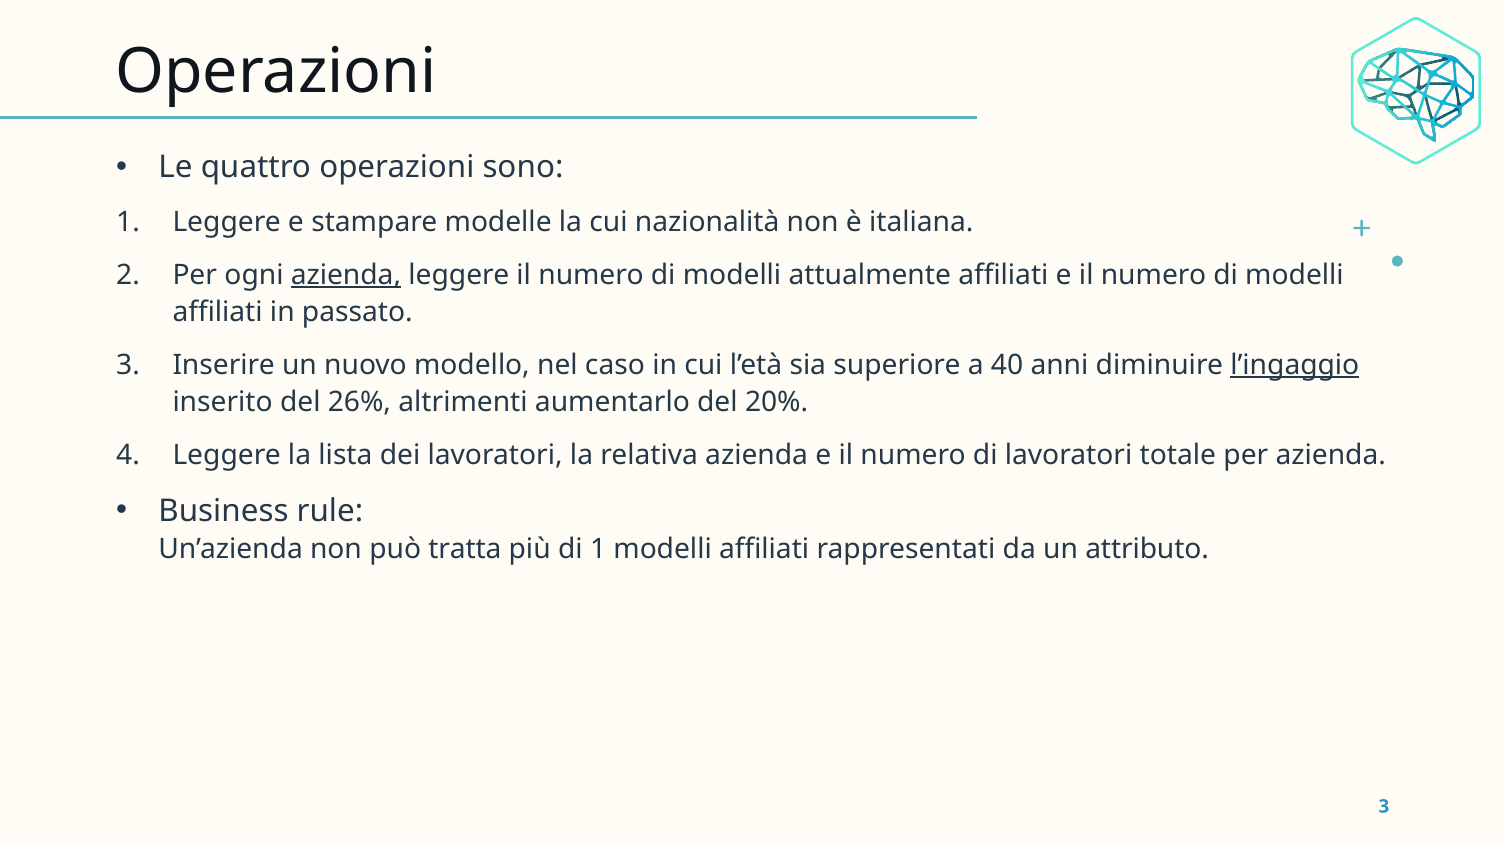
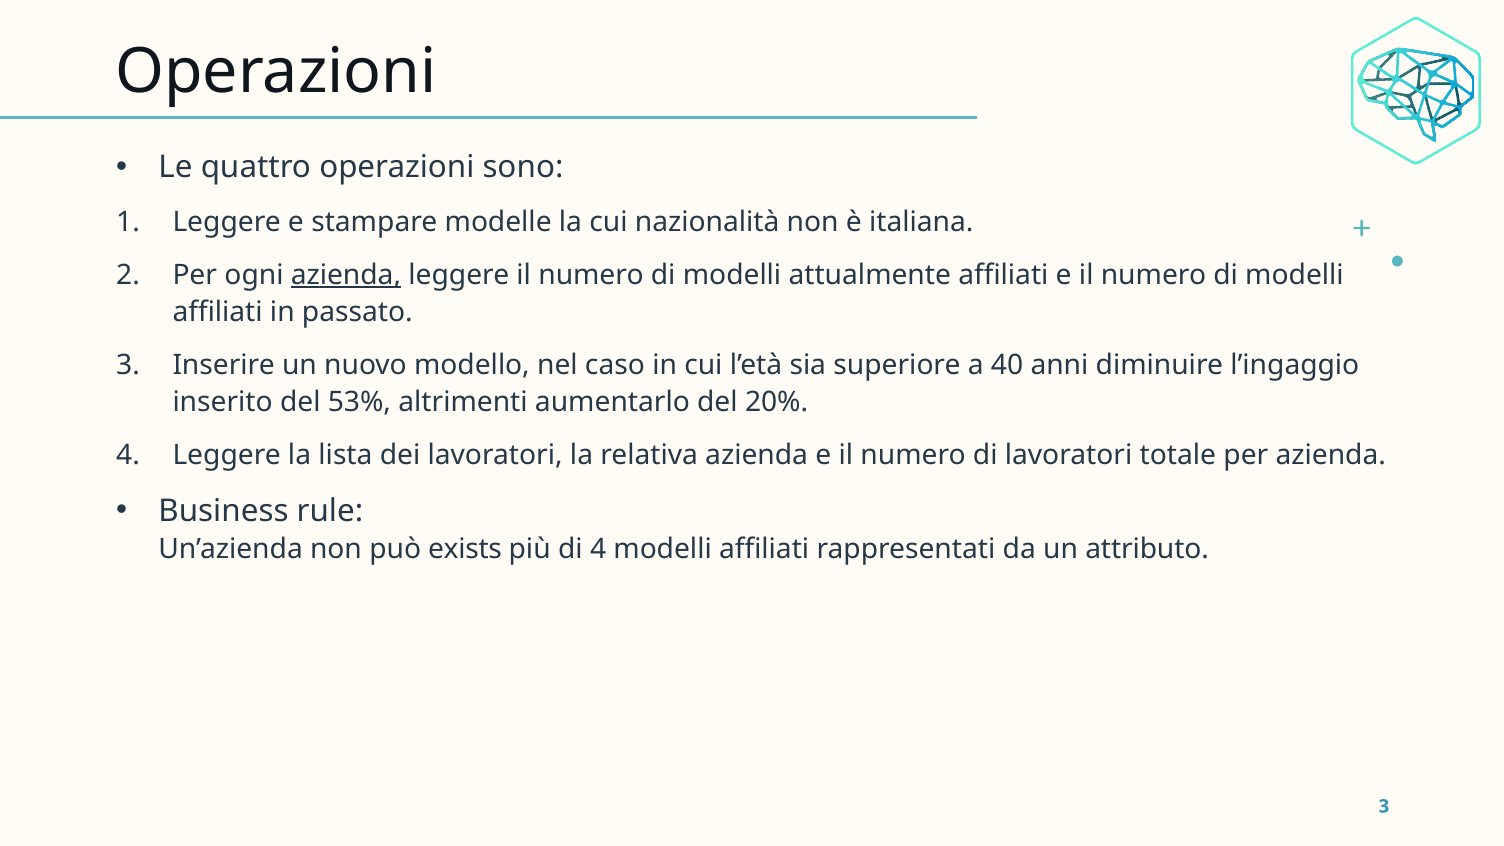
l’ingaggio underline: present -> none (1295, 365)
26%: 26% -> 53% (359, 402)
tratta: tratta -> exists (465, 550)
di 1: 1 -> 4 (598, 550)
